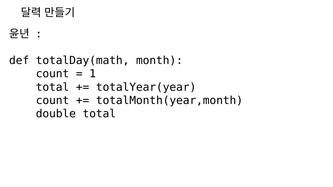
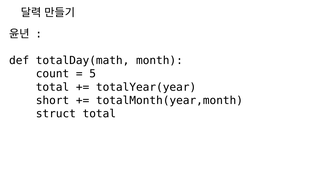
1: 1 -> 5 (93, 74)
count: count -> short (53, 101)
double: double -> struct (56, 114)
